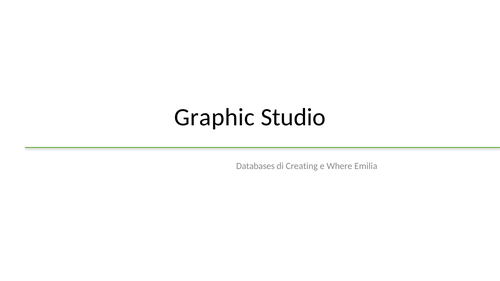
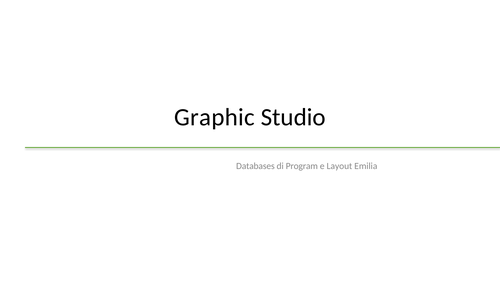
Creating: Creating -> Program (302, 166)
Where: Where -> Layout (339, 166)
